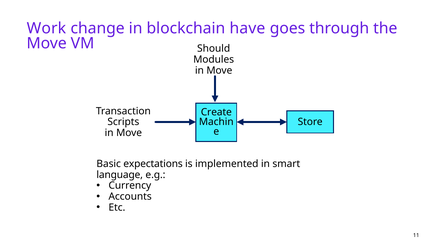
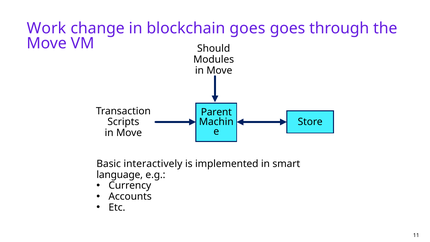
blockchain have: have -> goes (247, 28)
Create: Create -> Parent (216, 112)
expectations: expectations -> interactively (153, 164)
